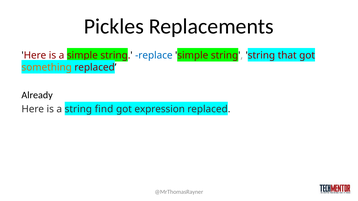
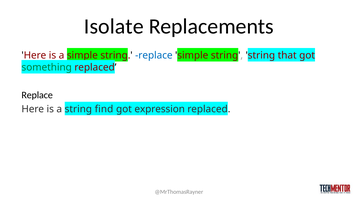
Pickles: Pickles -> Isolate (114, 26)
something colour: orange -> green (47, 67)
Already: Already -> Replace (37, 95)
